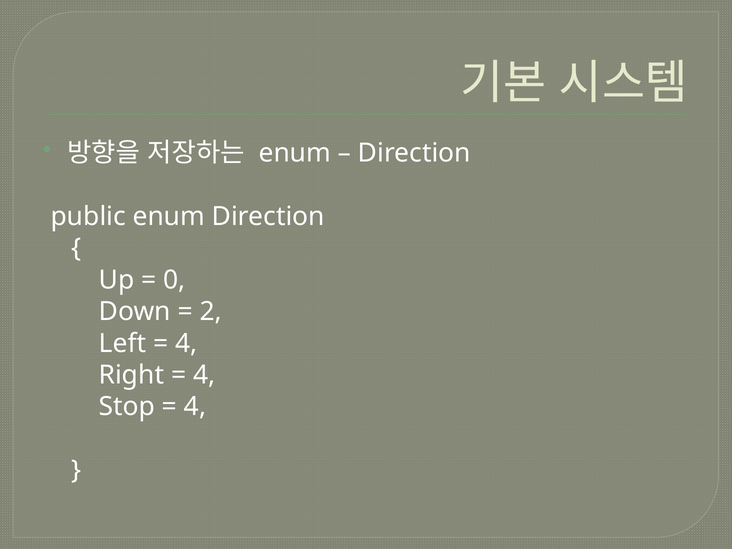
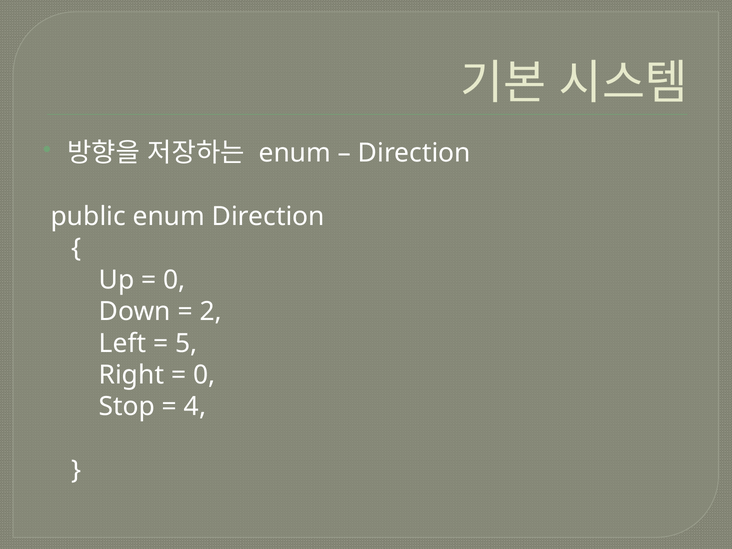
4: 4 -> 5 (186, 343)
4: 4 -> 0 (204, 375)
